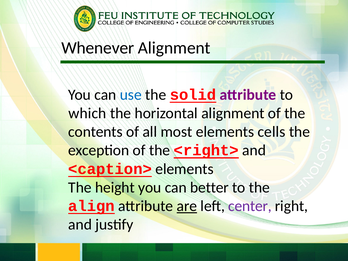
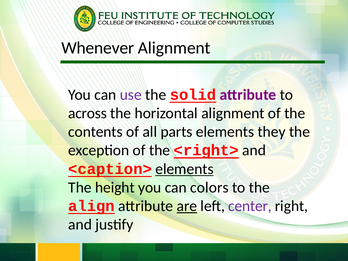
use colour: blue -> purple (131, 95)
which: which -> across (88, 113)
most: most -> parts (176, 132)
cells: cells -> they (272, 132)
elements underline: none -> present (184, 169)
better: better -> colors (209, 188)
